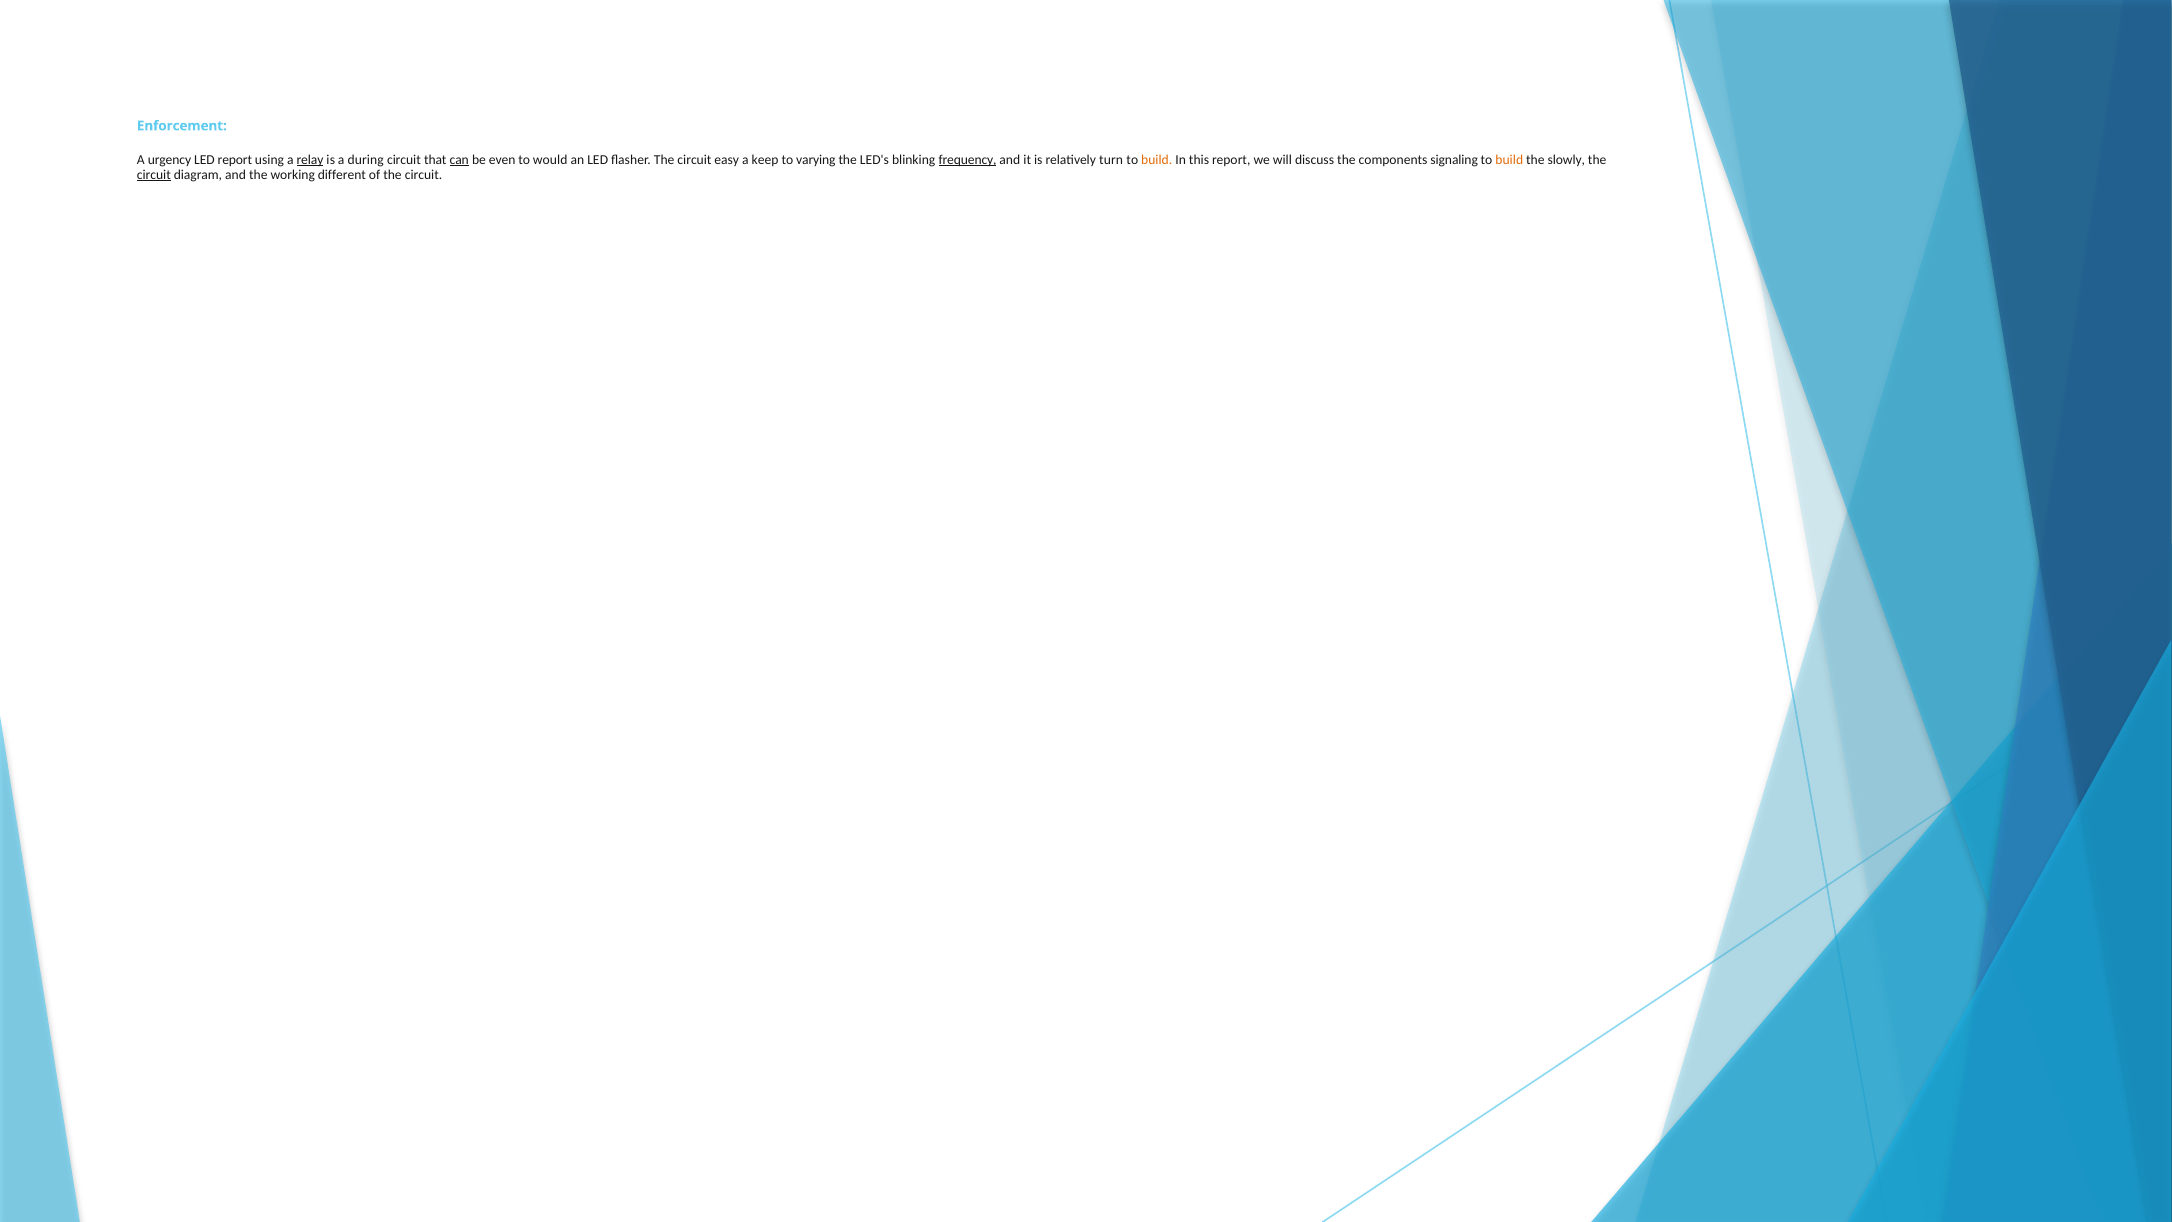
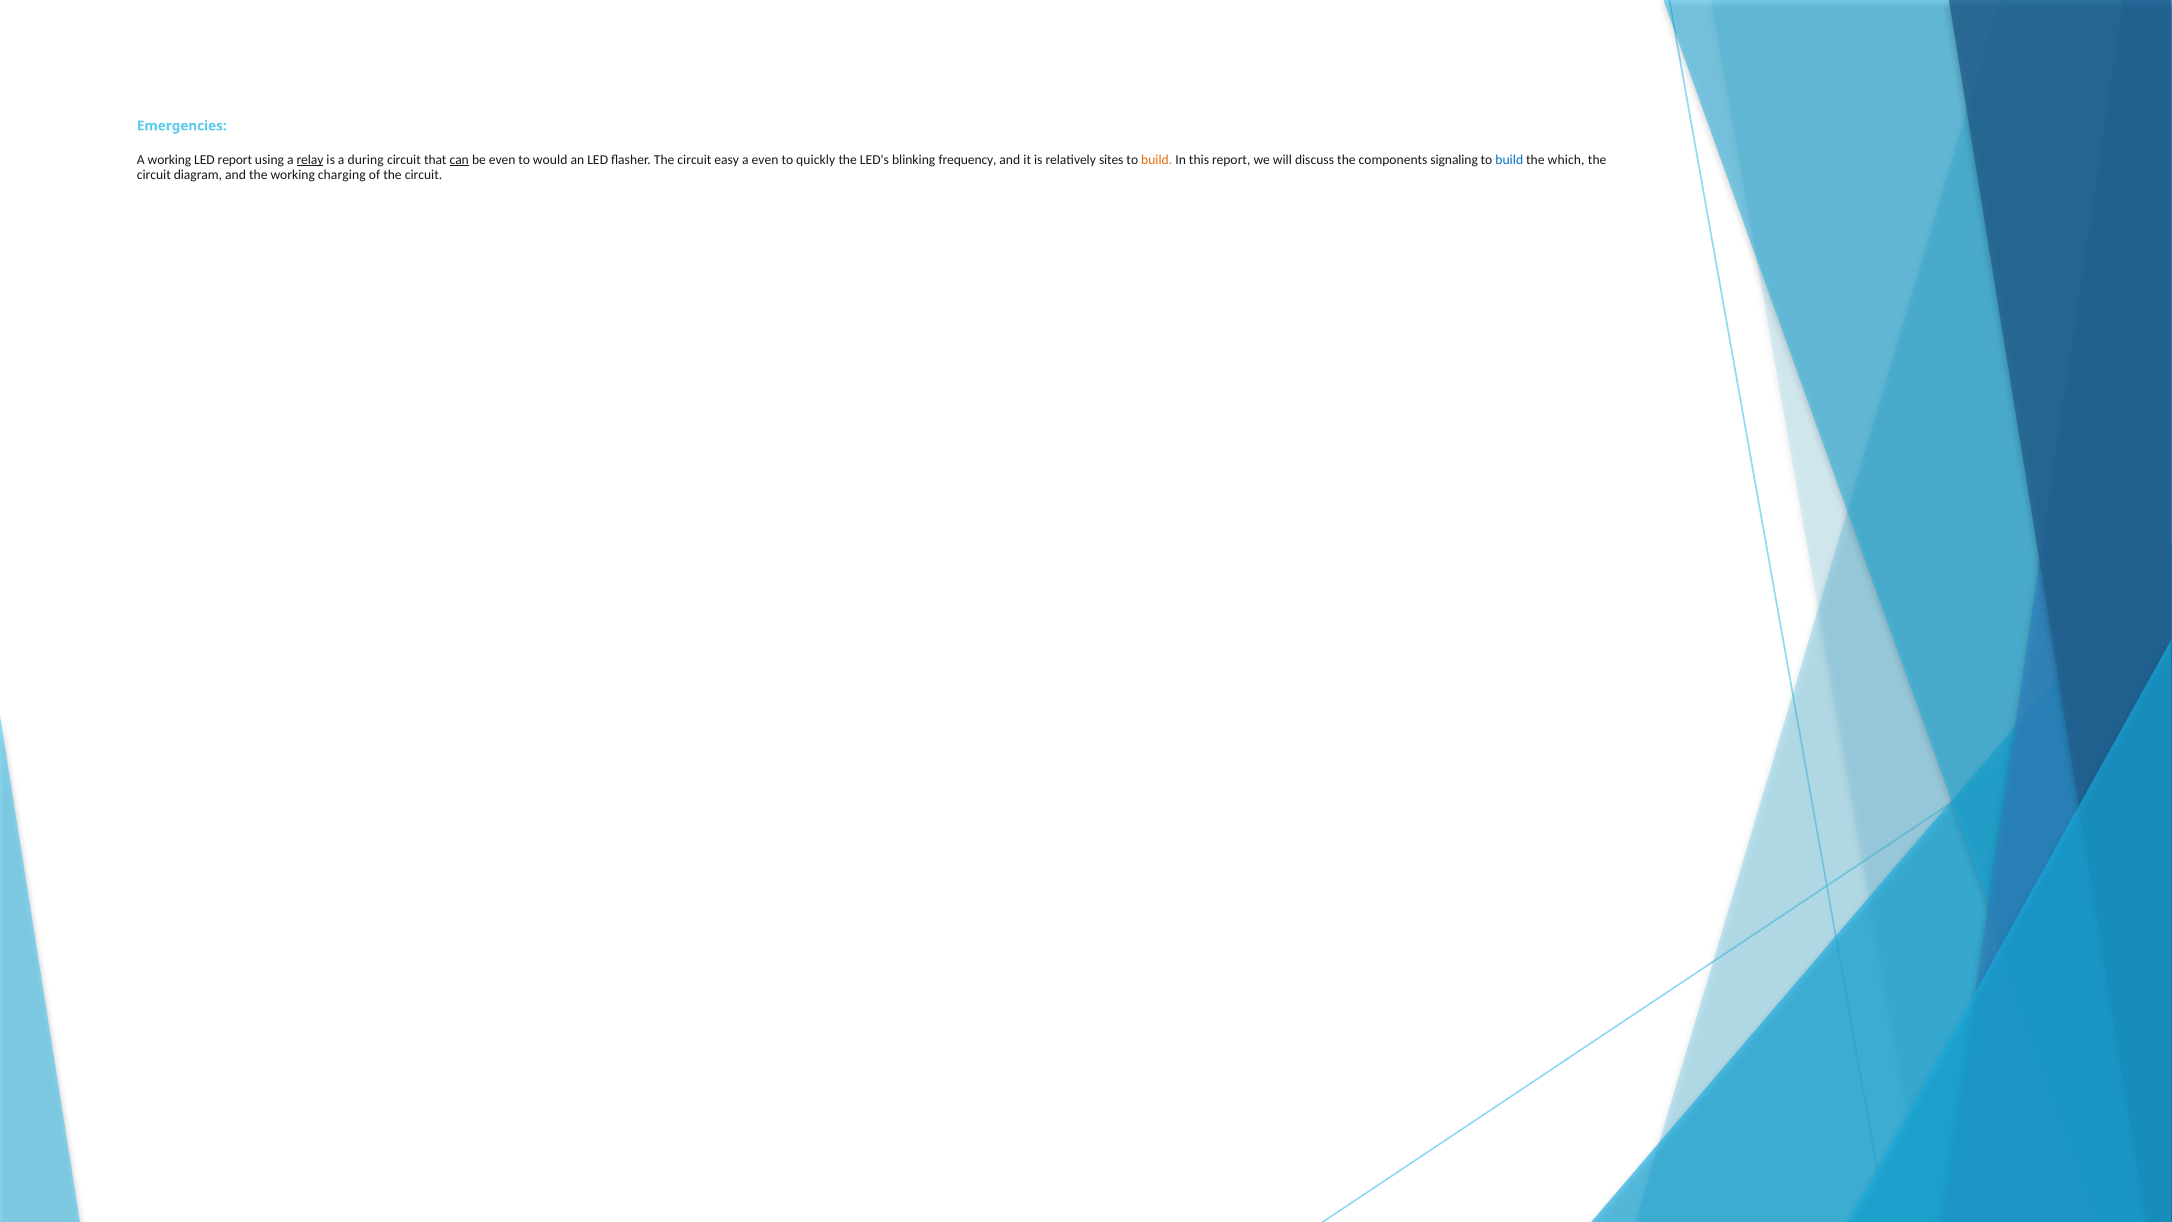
Enforcement: Enforcement -> Emergencies (182, 126)
A urgency: urgency -> working (170, 160)
a keep: keep -> even (765, 160)
varying: varying -> quickly (816, 160)
frequency underline: present -> none (968, 160)
turn: turn -> sites (1111, 160)
build colour: orange -> blue (1509, 160)
slowly: slowly -> which (1566, 160)
circuit underline: present -> none (154, 175)
different: different -> charging (342, 175)
